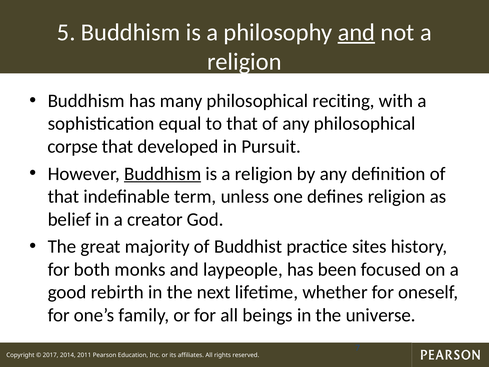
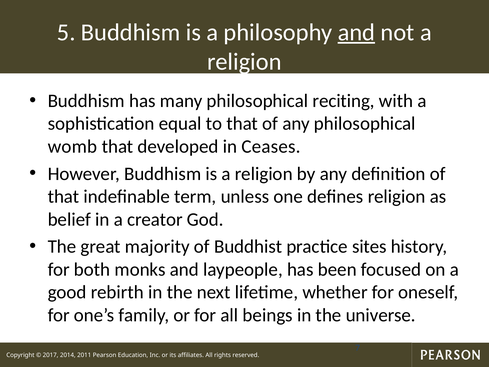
corpse: corpse -> womb (72, 146)
Pursuit: Pursuit -> Ceases (271, 146)
Buddhism underline: present -> none (163, 174)
